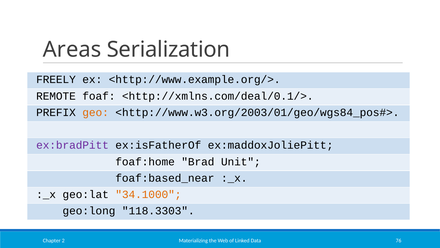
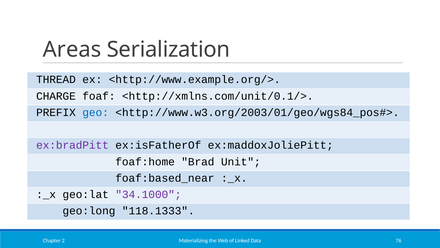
FREELY: FREELY -> THREAD (56, 80)
REMOTE: REMOTE -> CHARGE (56, 96)
<http://xmlns.com/deal/0.1/>: <http://xmlns.com/deal/0.1/> -> <http://xmlns.com/unit/0.1/> (218, 96)
geo colour: orange -> blue (96, 112)
34.1000 colour: orange -> purple (148, 194)
118.3303: 118.3303 -> 118.1333 (158, 211)
